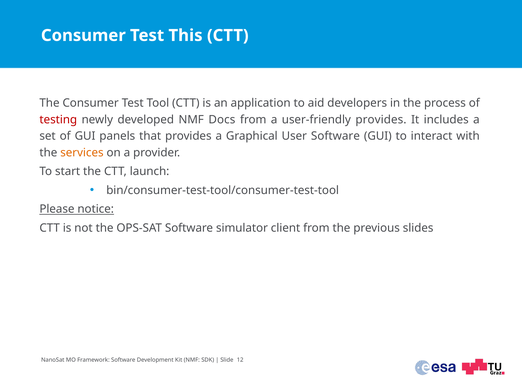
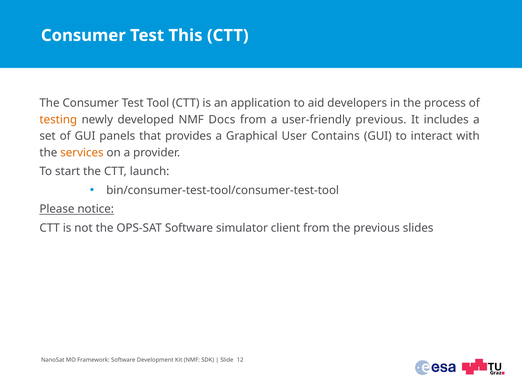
testing colour: red -> orange (58, 120)
user-friendly provides: provides -> previous (381, 120)
User Software: Software -> Contains (335, 136)
